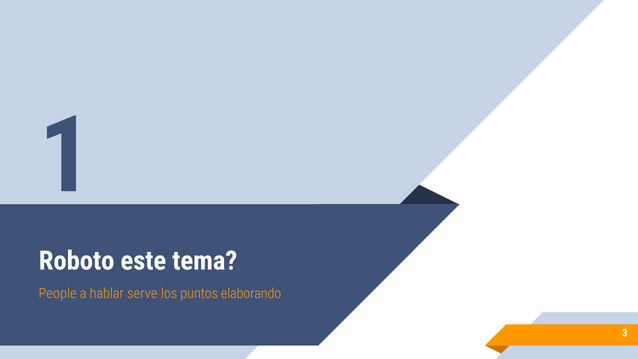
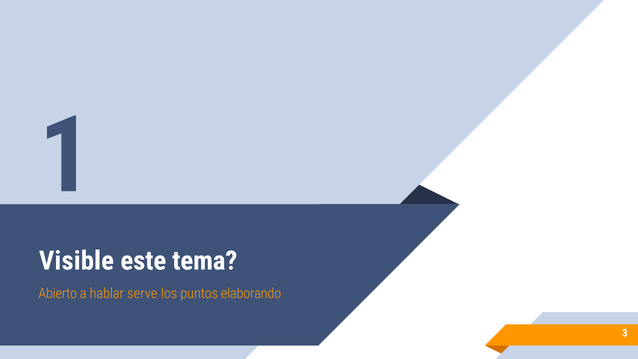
Roboto: Roboto -> Visible (76, 261)
People: People -> Abierto (58, 293)
